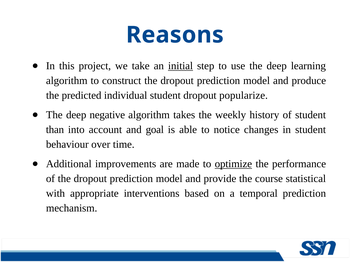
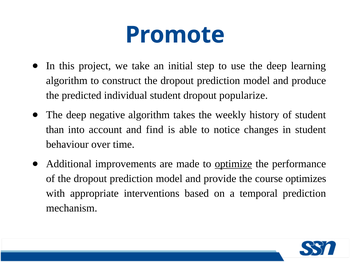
Reasons: Reasons -> Promote (175, 35)
initial underline: present -> none (181, 66)
goal: goal -> find (155, 130)
statistical: statistical -> optimizes (306, 179)
